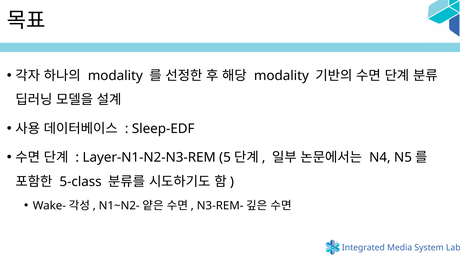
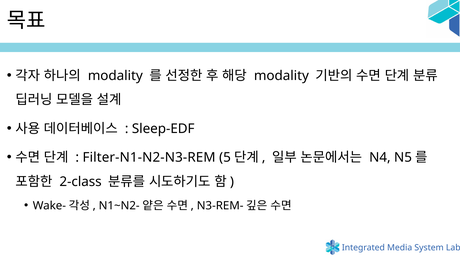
Layer-N1-N2-N3-REM: Layer-N1-N2-N3-REM -> Filter-N1-N2-N3-REM (149, 158)
5-class: 5-class -> 2-class (81, 182)
